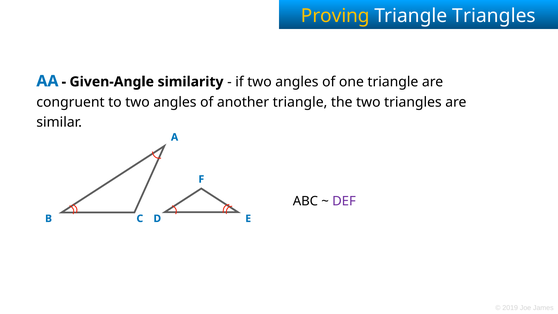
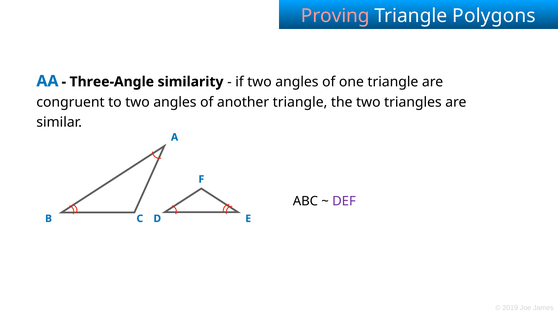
Proving colour: yellow -> pink (335, 16)
Triangle Triangles: Triangles -> Polygons (494, 16)
Given-Angle: Given-Angle -> Three-Angle (112, 82)
